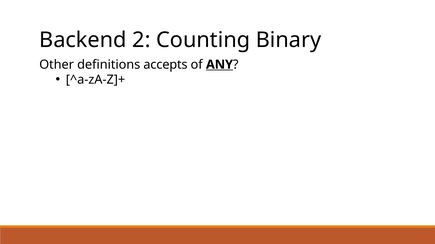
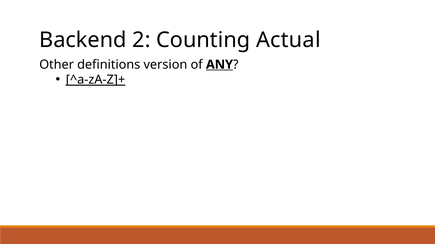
Binary: Binary -> Actual (288, 40)
accepts: accepts -> version (165, 65)
^a-zA-Z]+ underline: none -> present (96, 80)
